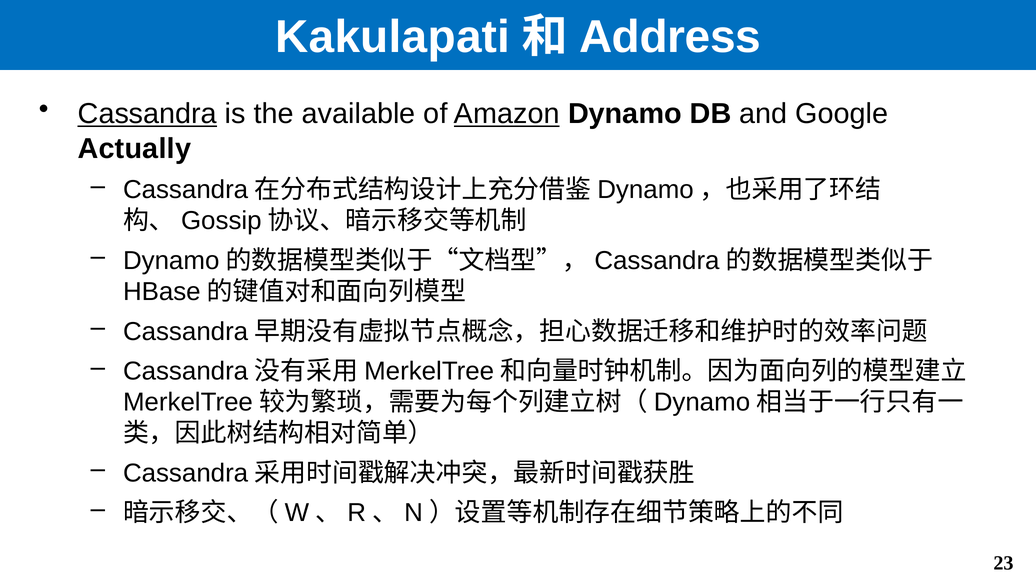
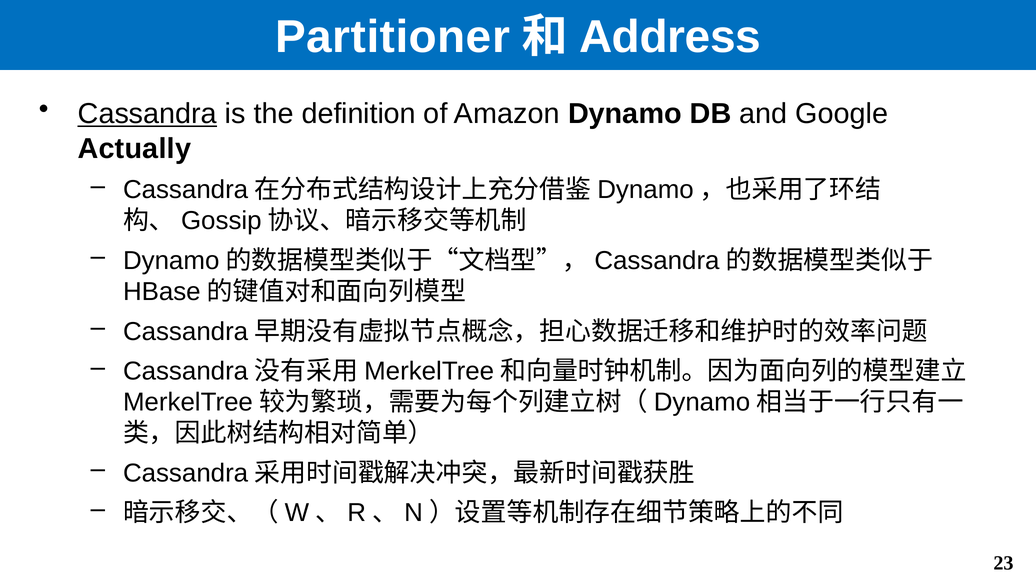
Kakulapati: Kakulapati -> Partitioner (393, 37)
available: available -> definition (359, 114)
Amazon underline: present -> none (507, 114)
